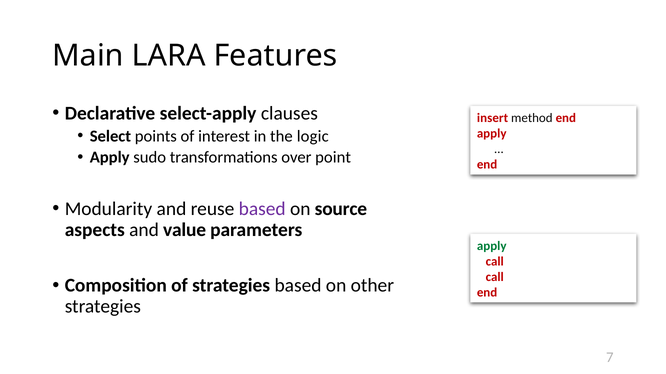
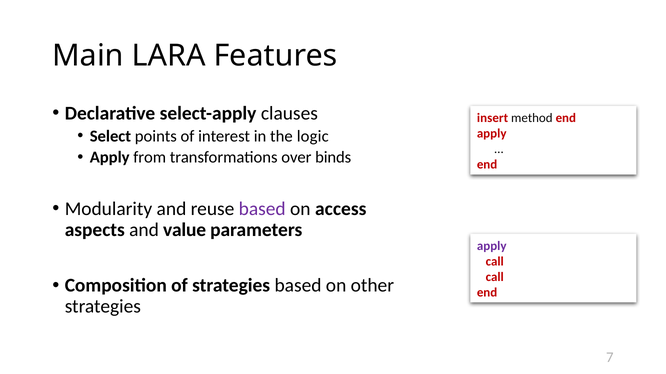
sudo: sudo -> from (150, 158)
point: point -> binds (333, 158)
source: source -> access (341, 209)
apply colour: green -> purple (492, 246)
